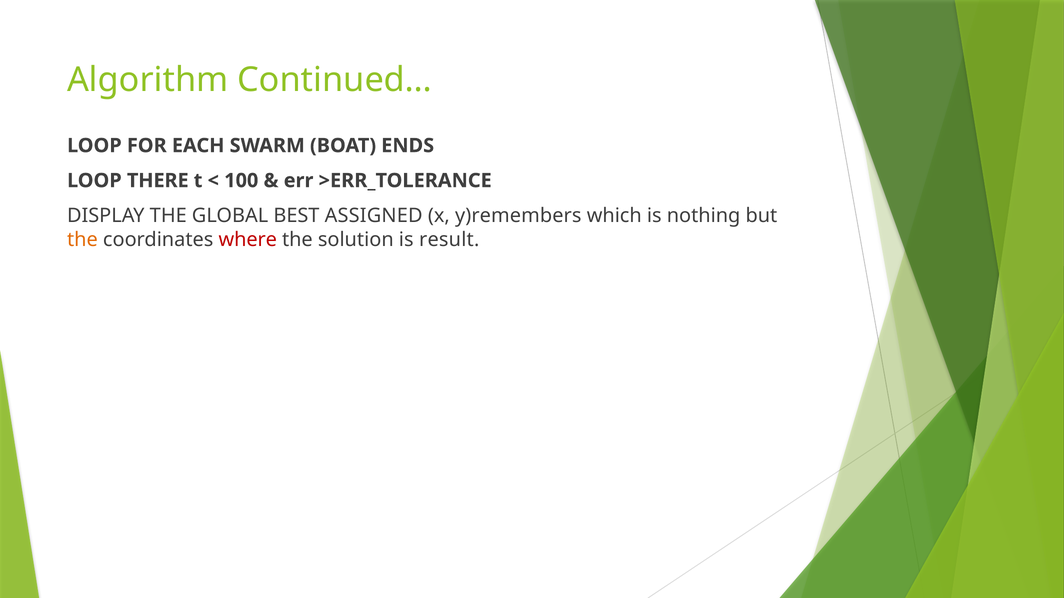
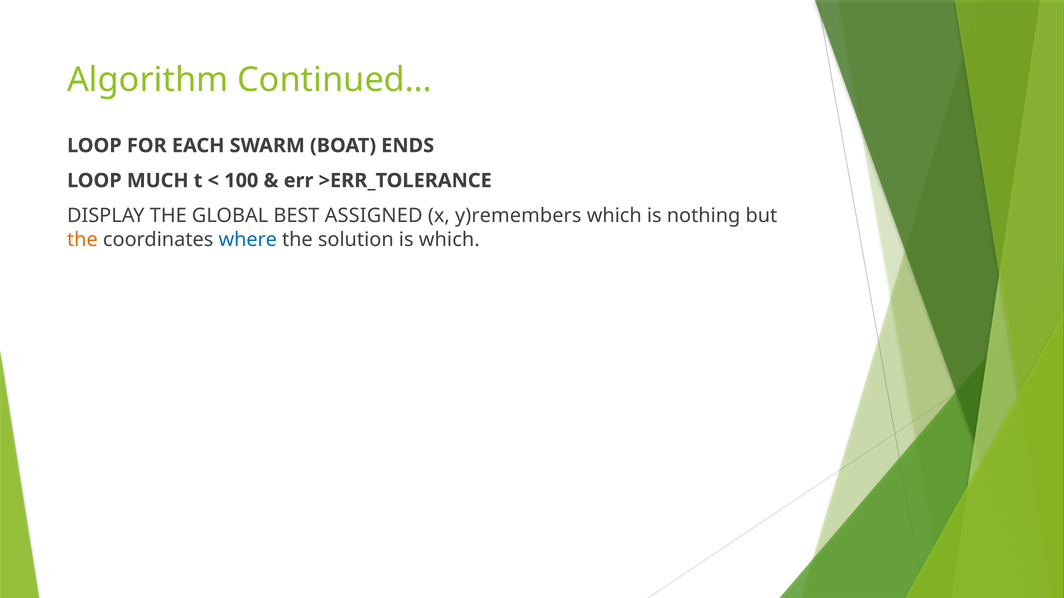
THERE: THERE -> MUCH (158, 181)
where colour: red -> blue (248, 240)
is result: result -> which (449, 240)
